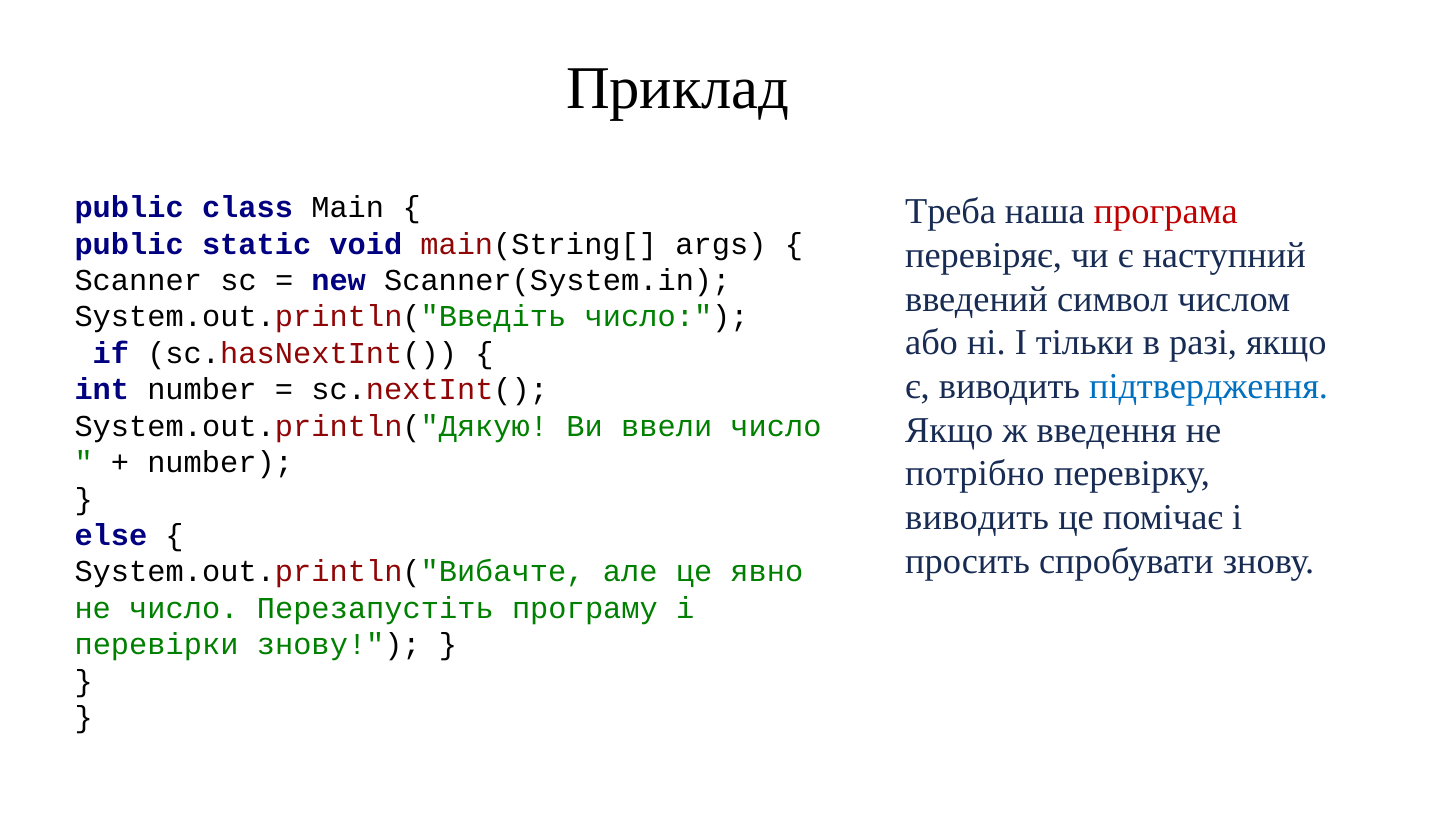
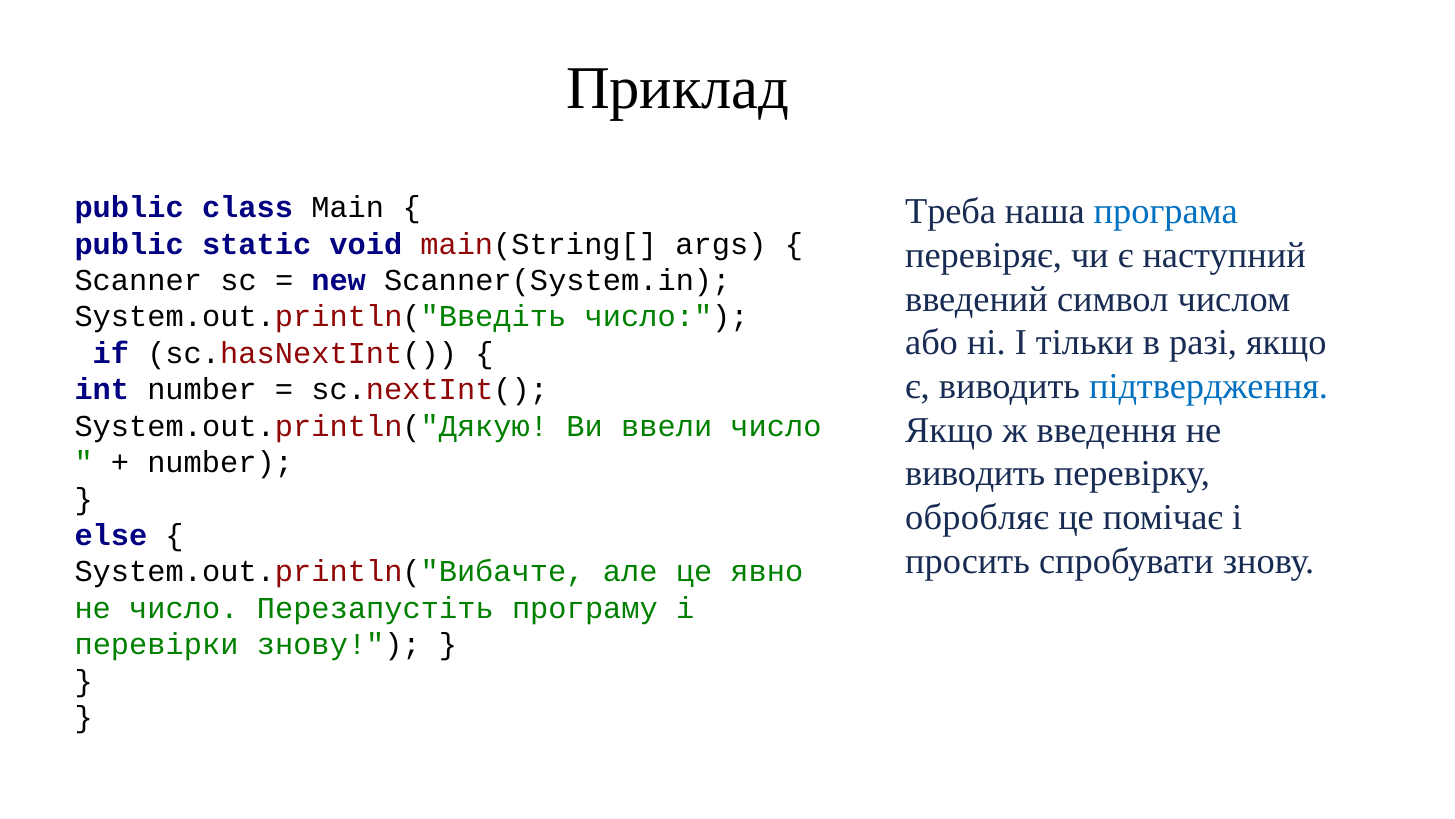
програма colour: red -> blue (1166, 212)
потрібно: потрібно -> виводить (975, 473)
виводить: виводить -> обробляє (977, 517)
